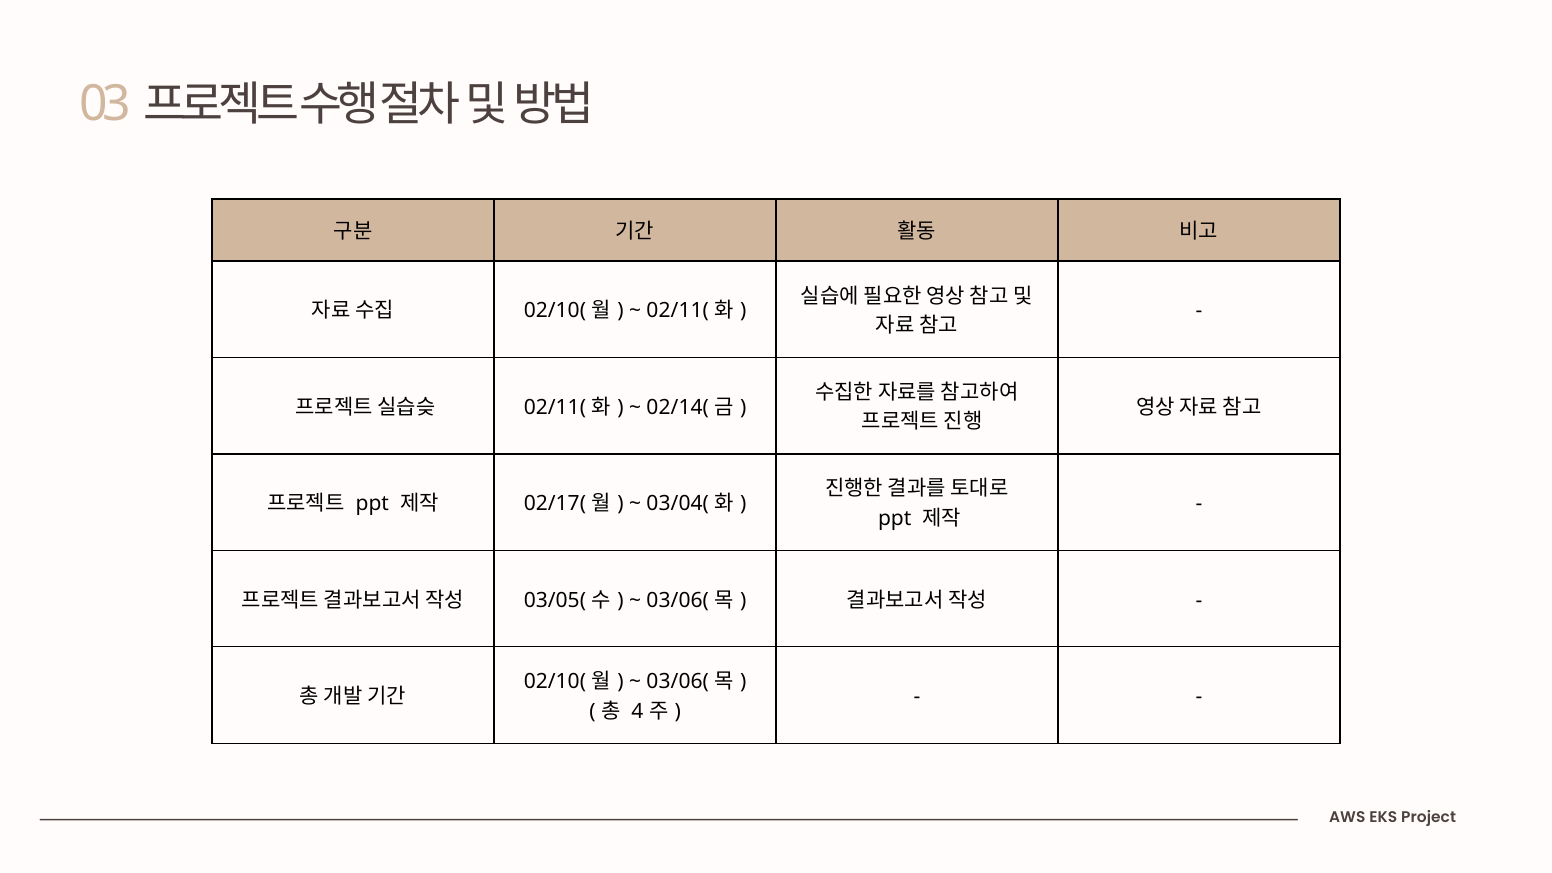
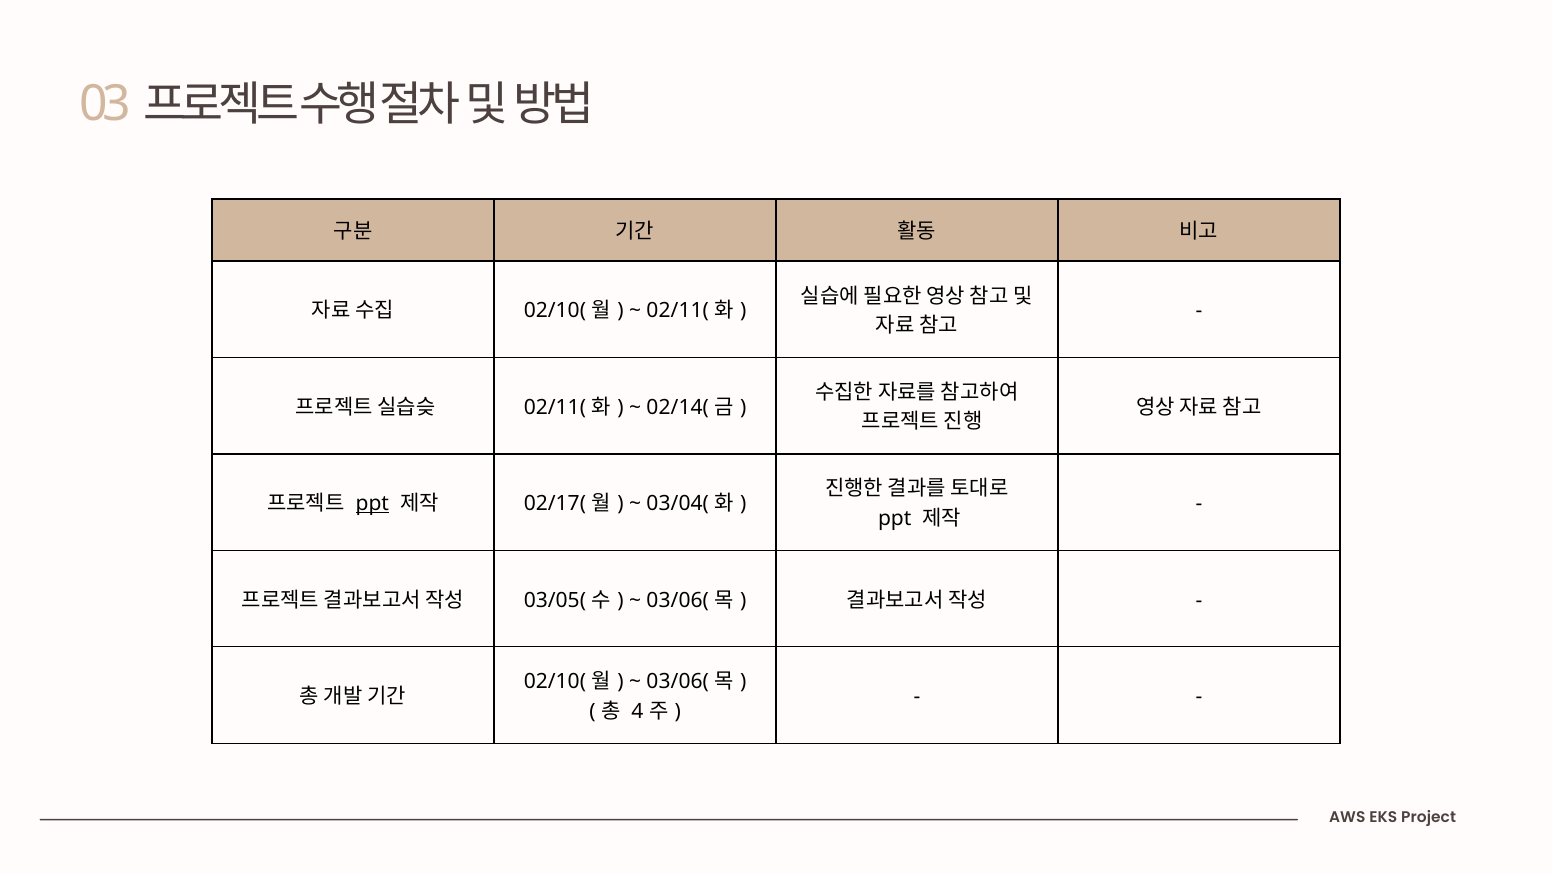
ppt underline: none -> present (372, 504)
